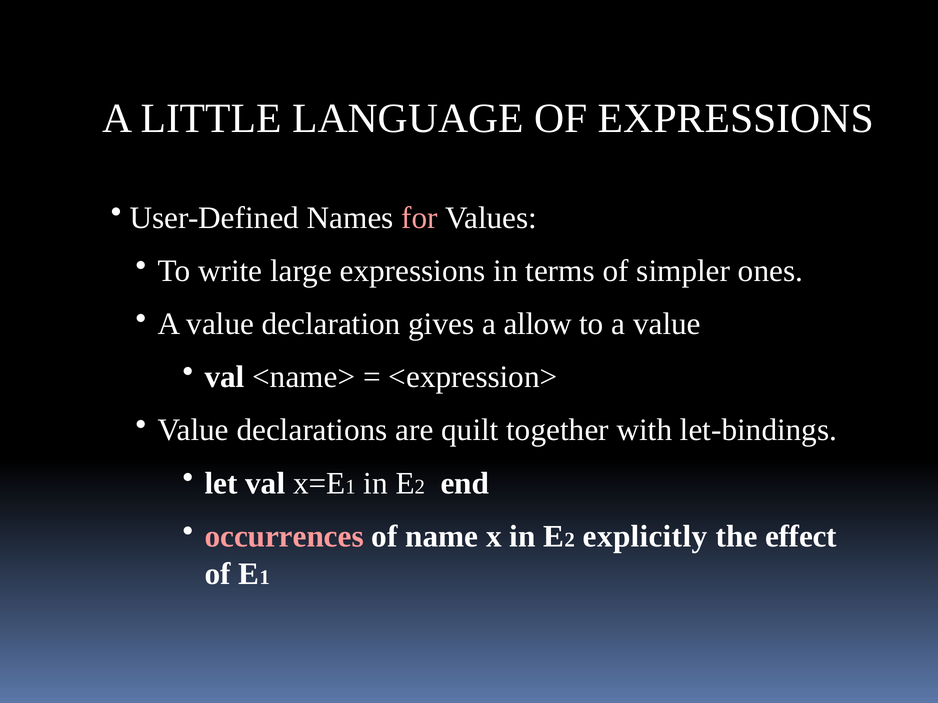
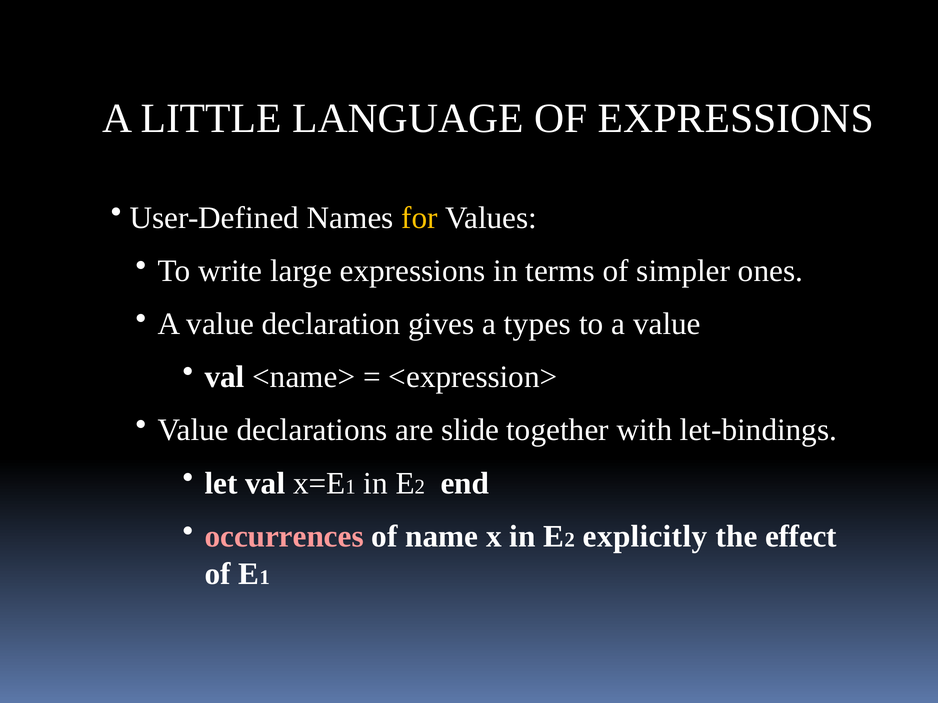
for colour: pink -> yellow (420, 218)
allow: allow -> types (537, 324)
quilt: quilt -> slide (470, 430)
